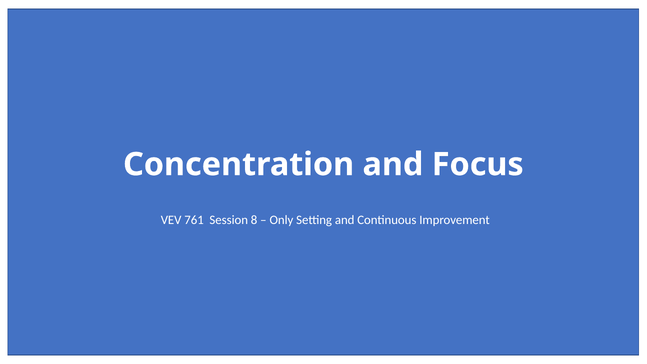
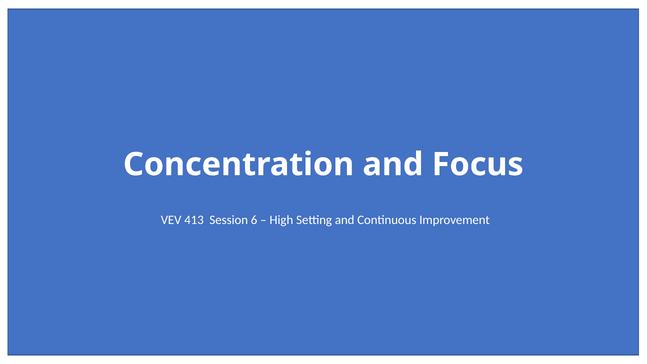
761: 761 -> 413 (194, 220)
8: 8 -> 6 (254, 220)
Only: Only -> High (281, 220)
